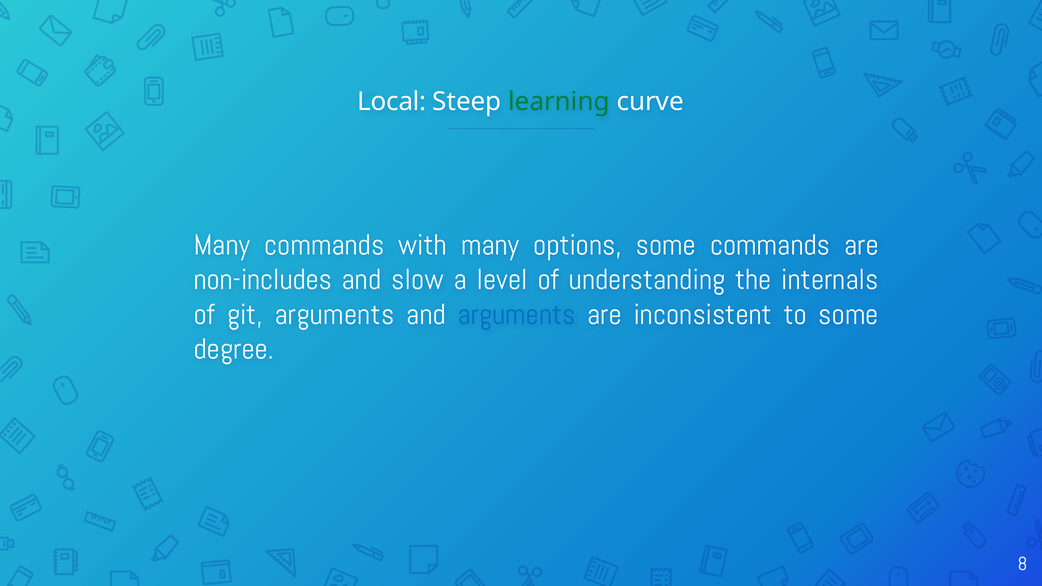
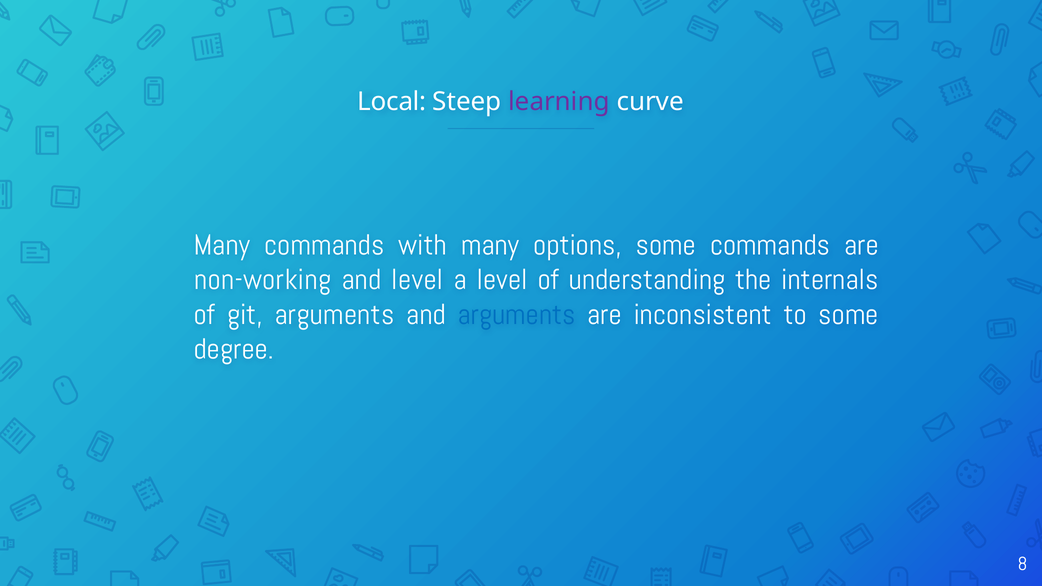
learning colour: green -> purple (559, 102)
non-includes: non-includes -> non-working (263, 280)
and slow: slow -> level (417, 280)
